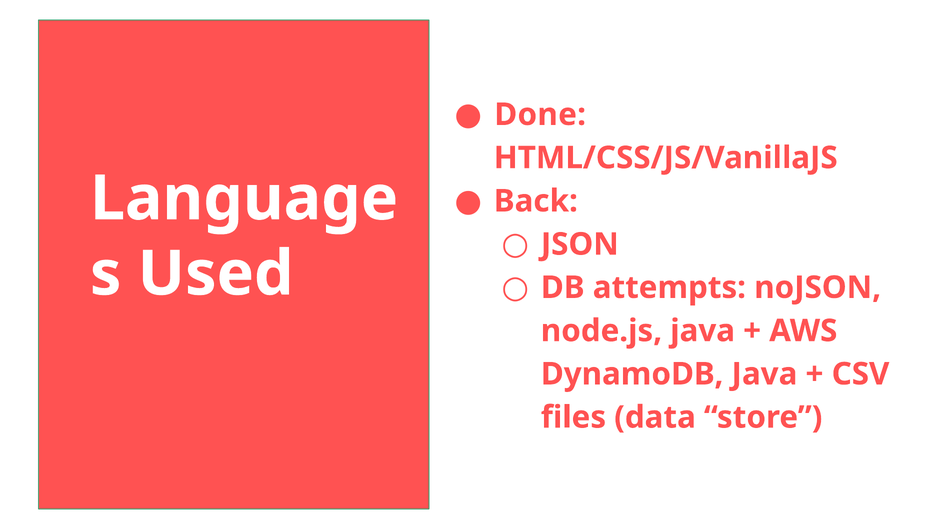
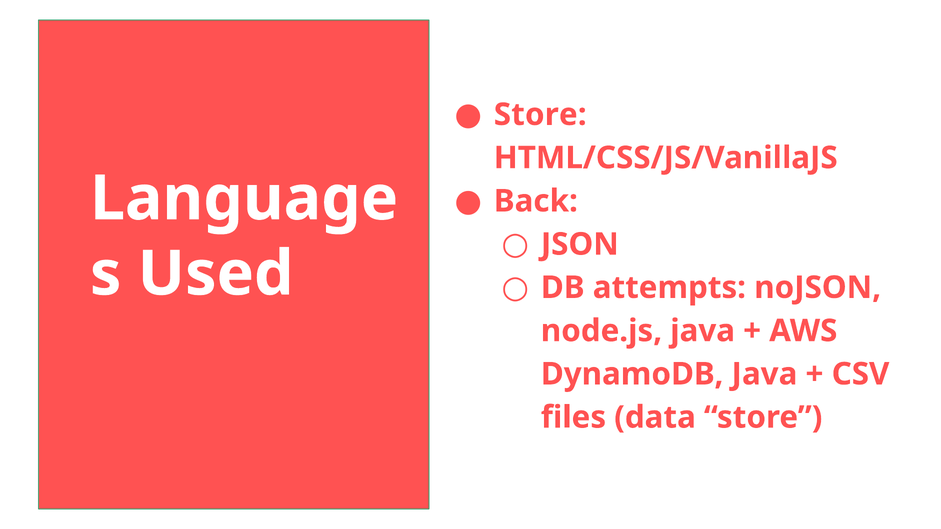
Done: Done -> Store (540, 115)
